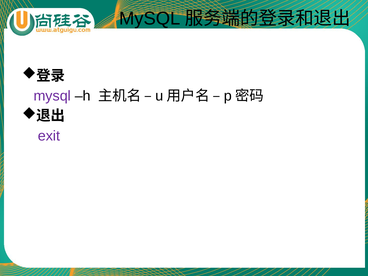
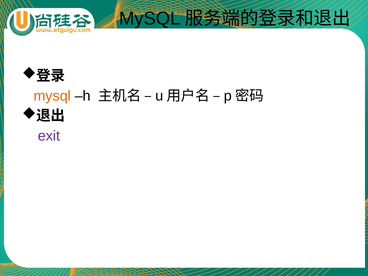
mysql colour: purple -> orange (52, 96)
